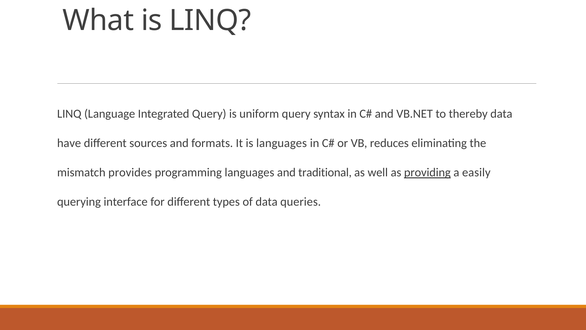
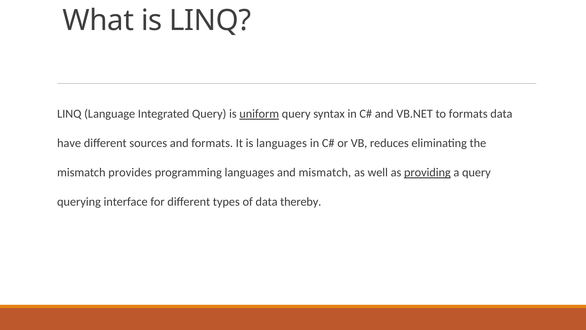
uniform underline: none -> present (259, 114)
to thereby: thereby -> formats (468, 114)
and traditional: traditional -> mismatch (325, 172)
a easily: easily -> query (476, 172)
queries: queries -> thereby (301, 202)
